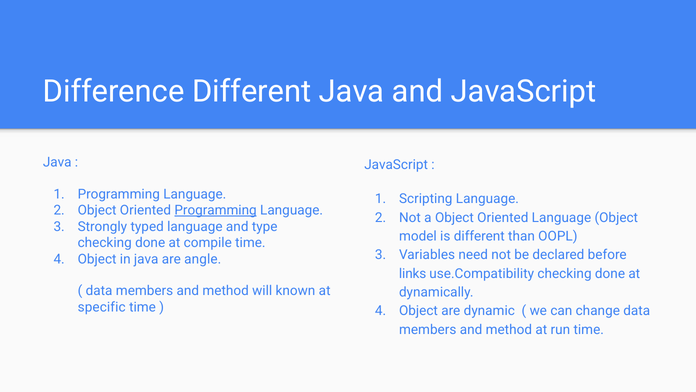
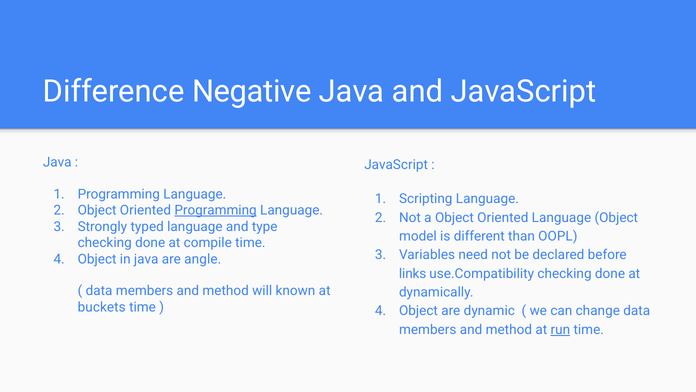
Difference Different: Different -> Negative (252, 91)
specific: specific -> buckets (102, 307)
run underline: none -> present (560, 329)
